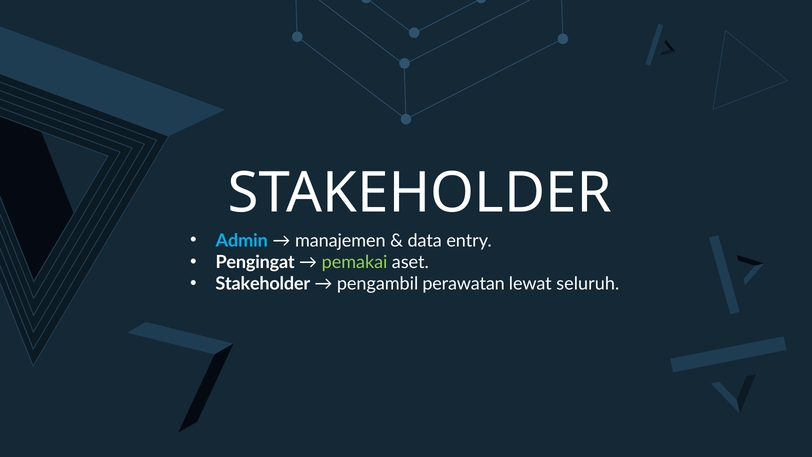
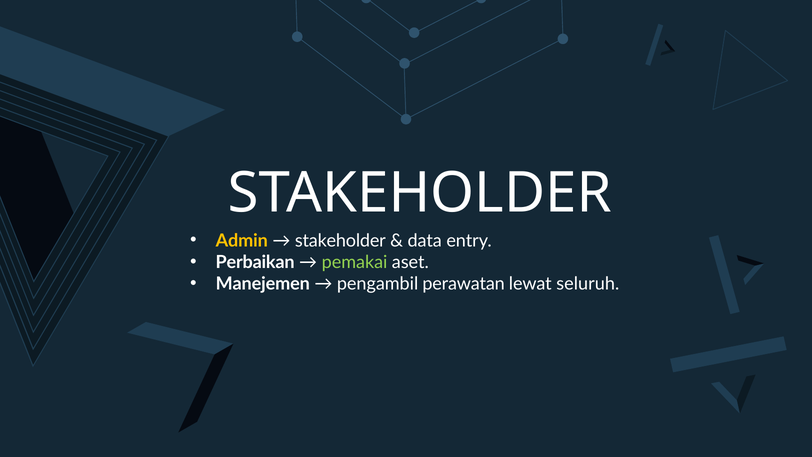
Admin colour: light blue -> yellow (242, 240)
manajemen: manajemen -> stakeholder (340, 240)
Pengingat: Pengingat -> Perbaikan (255, 262)
Stakeholder: Stakeholder -> Manejemen (263, 284)
